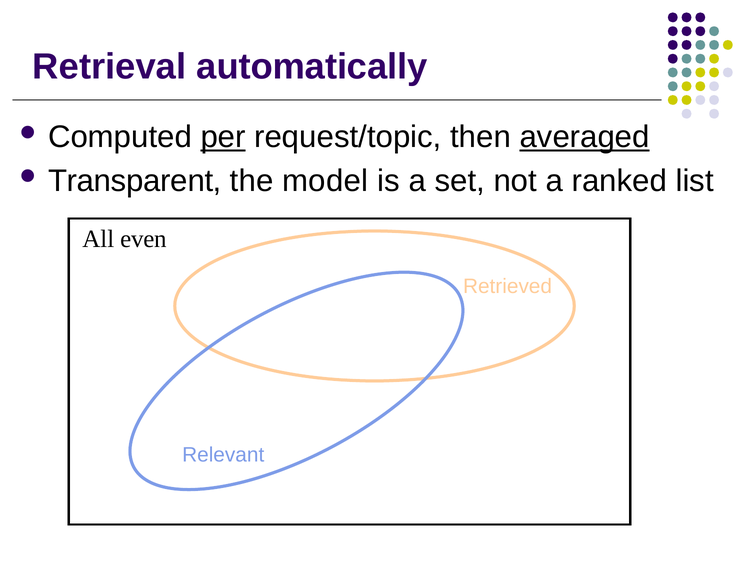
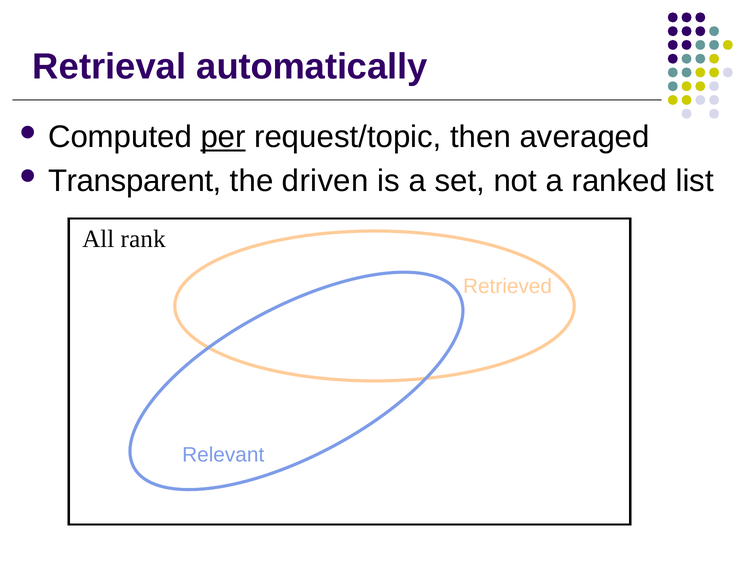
averaged underline: present -> none (585, 137)
model: model -> driven (325, 181)
even: even -> rank (143, 239)
